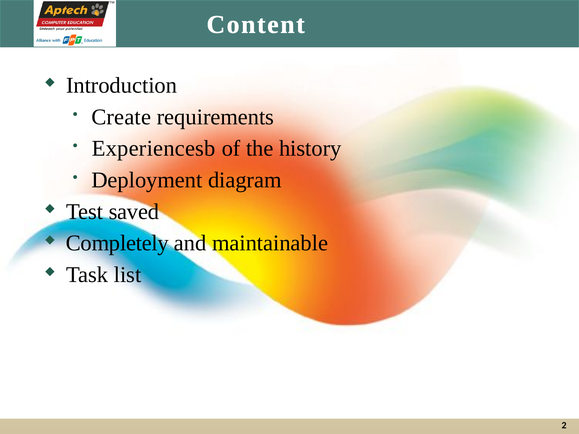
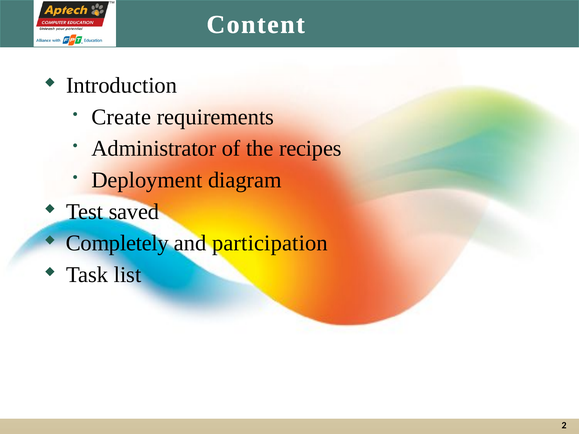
Experiencesb: Experiencesb -> Administrator (154, 149)
history: history -> recipes (310, 149)
maintainable: maintainable -> participation (270, 243)
